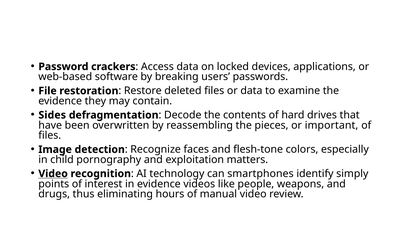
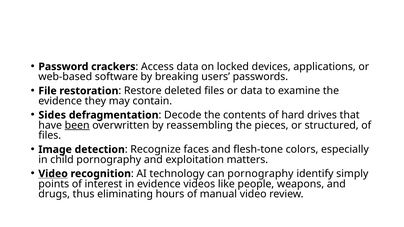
been underline: none -> present (77, 125)
important: important -> structured (332, 125)
can smartphones: smartphones -> pornography (260, 174)
